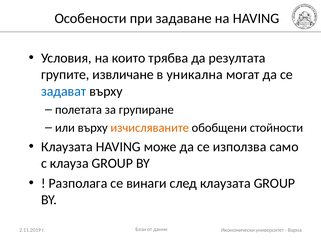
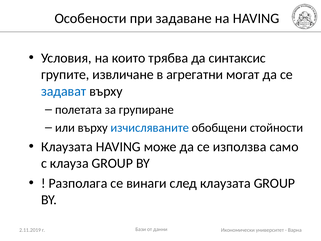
резултата: резултата -> синтаксис (237, 58)
уникална: уникална -> агрегатни (195, 75)
изчисляваните colour: orange -> blue (150, 128)
